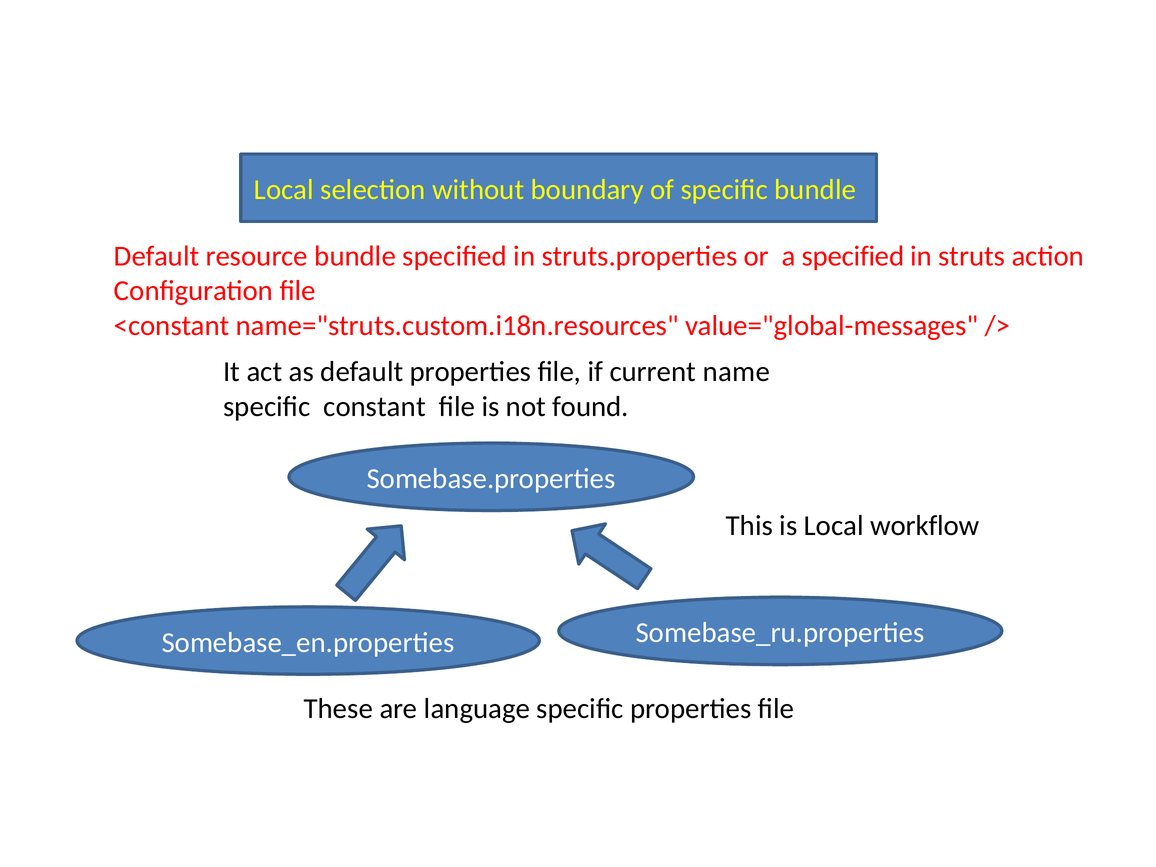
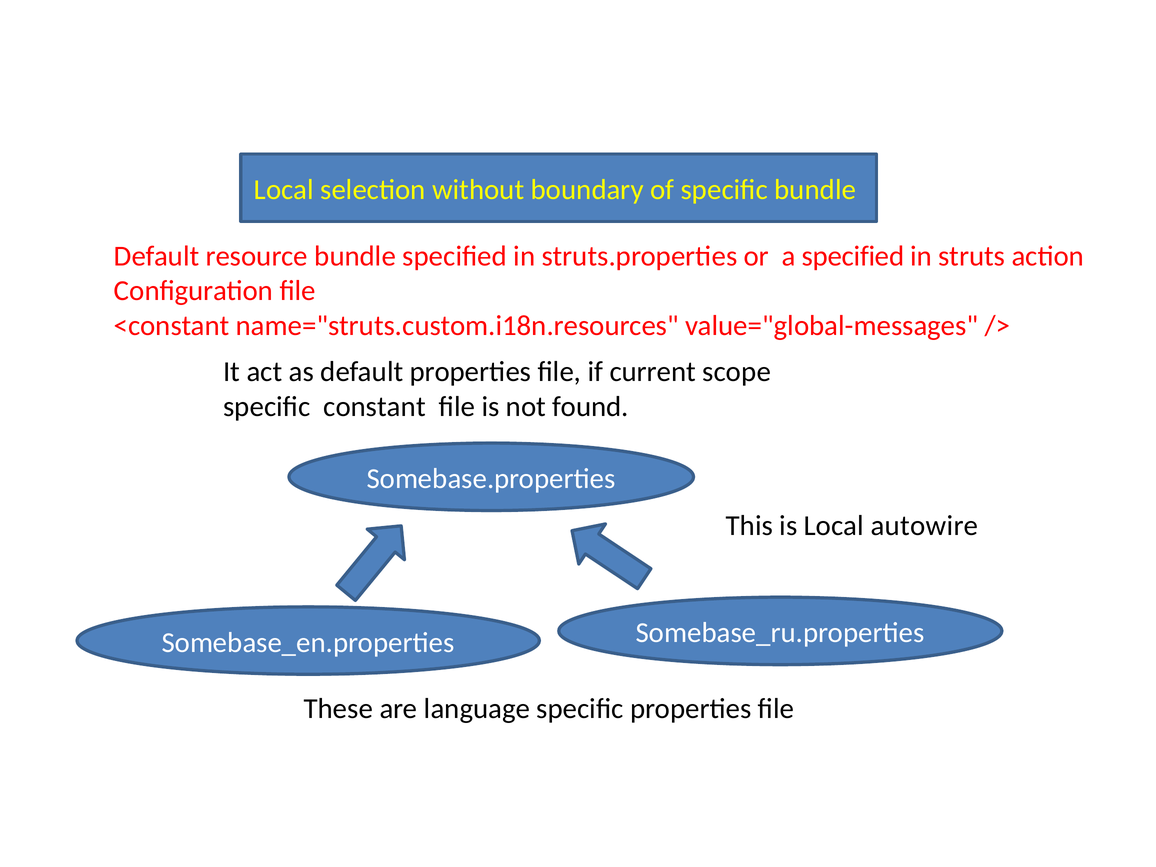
name: name -> scope (737, 372)
workflow: workflow -> autowire (925, 526)
